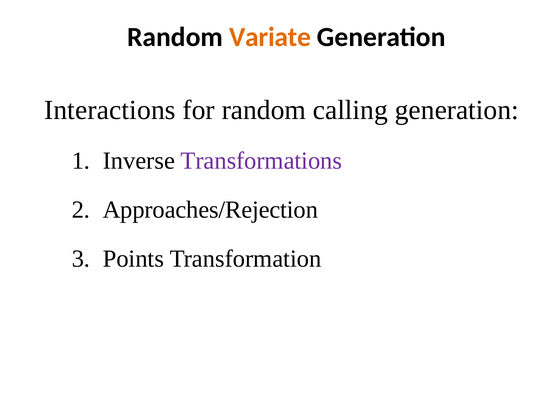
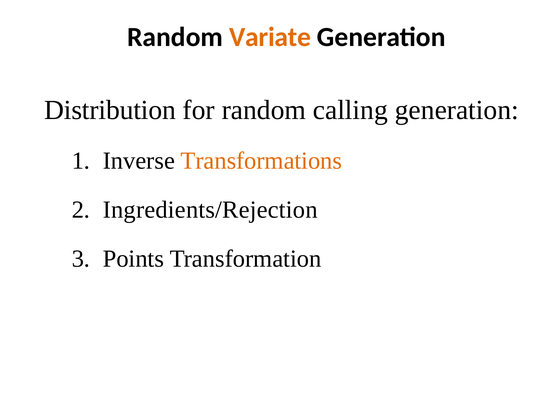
Interactions: Interactions -> Distribution (110, 110)
Transformations colour: purple -> orange (261, 161)
Approaches/Rejection: Approaches/Rejection -> Ingredients/Rejection (210, 210)
